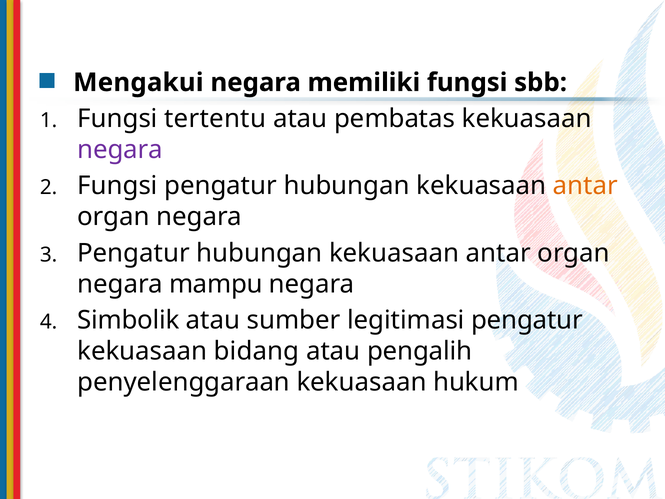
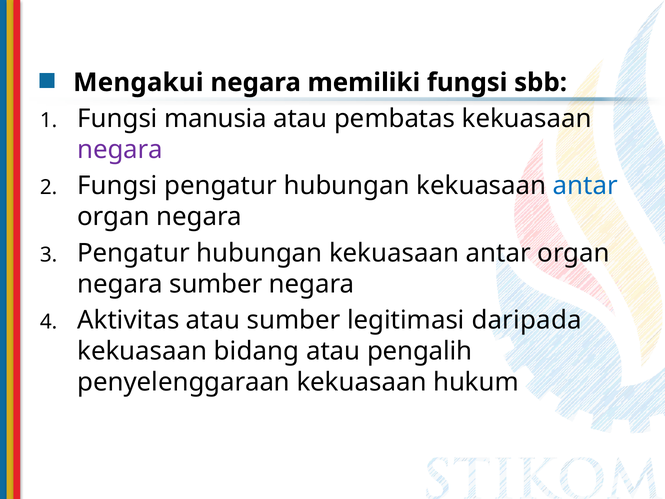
tertentu: tertentu -> manusia (215, 119)
antar colour: orange -> blue (585, 186)
negara mampu: mampu -> sumber (216, 284)
Simbolik: Simbolik -> Aktivitas (128, 320)
legitimasi pengatur: pengatur -> daripada (527, 320)
